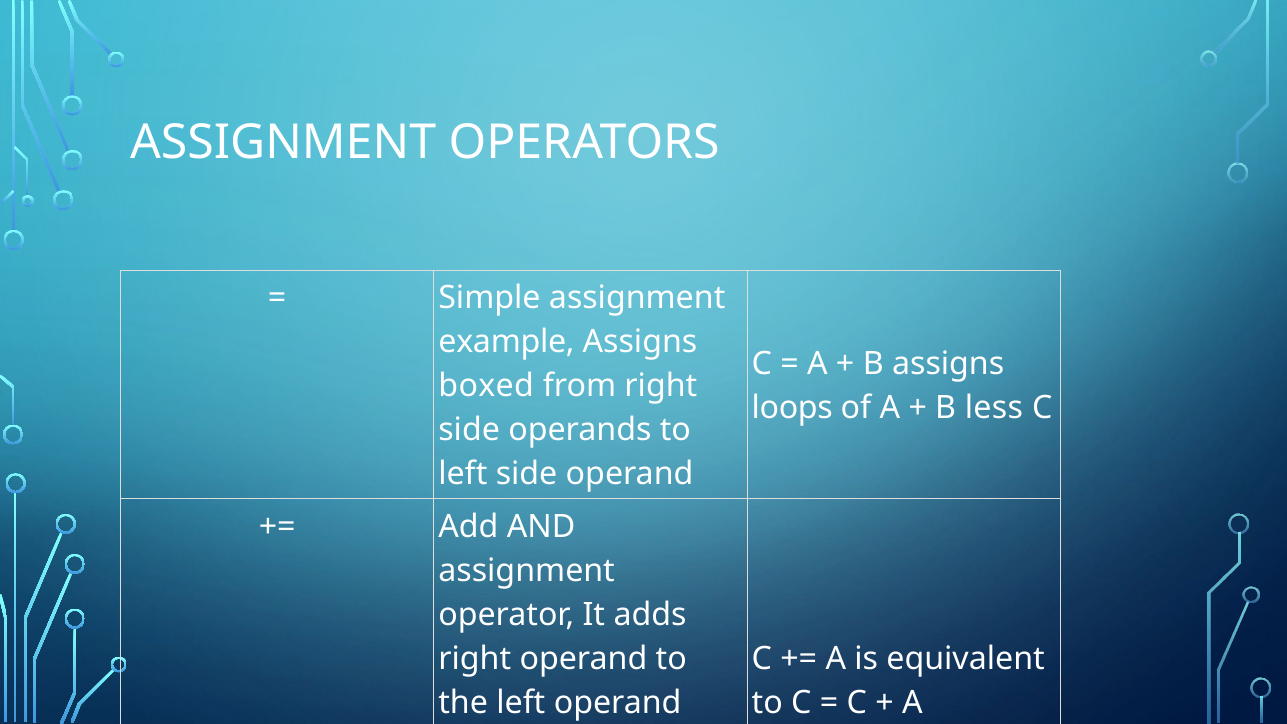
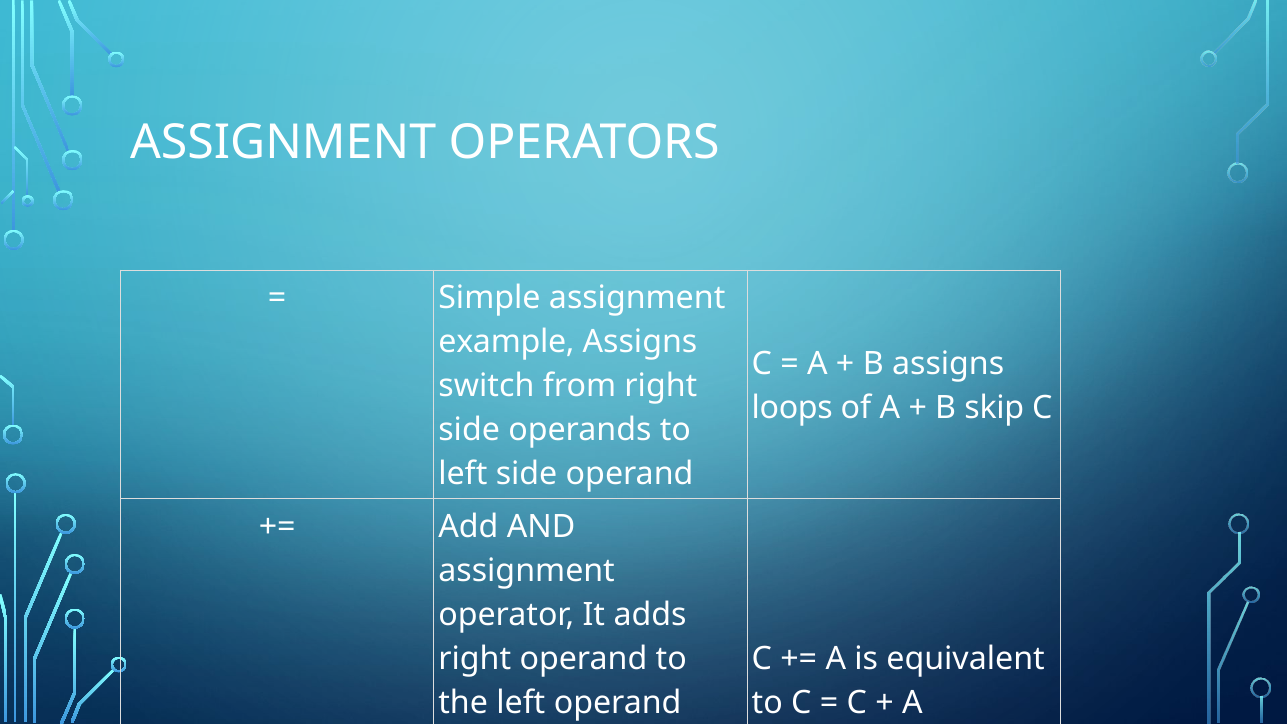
boxed: boxed -> switch (486, 386)
less: less -> skip (994, 408)
